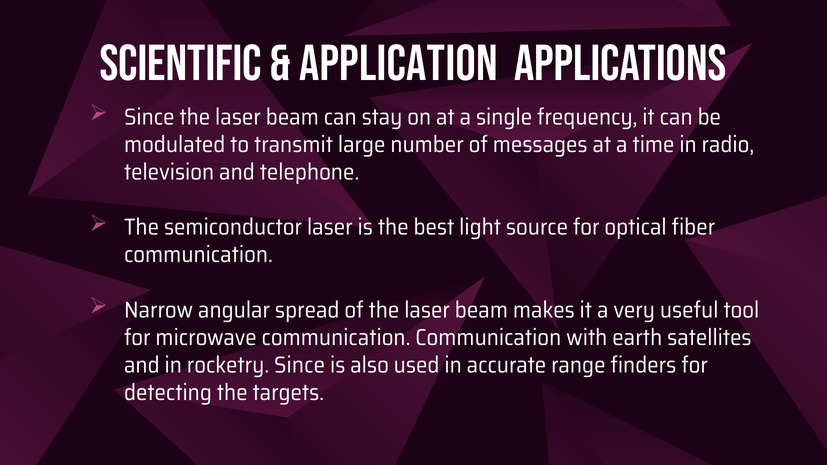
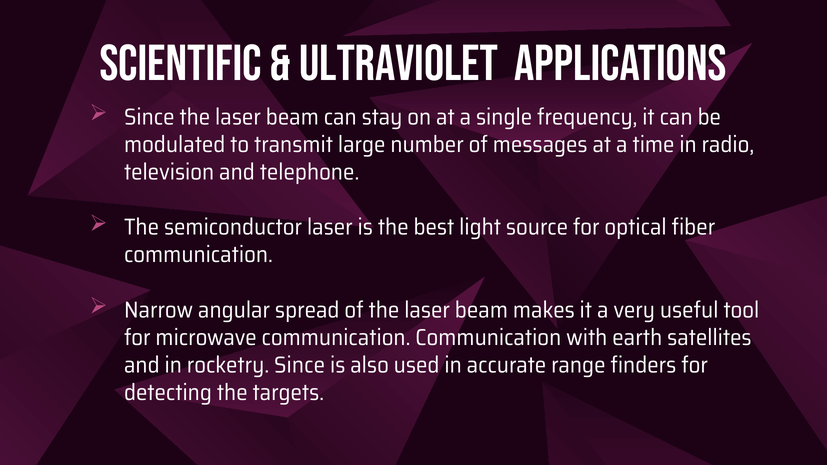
Application: Application -> Ultraviolet (399, 64)
